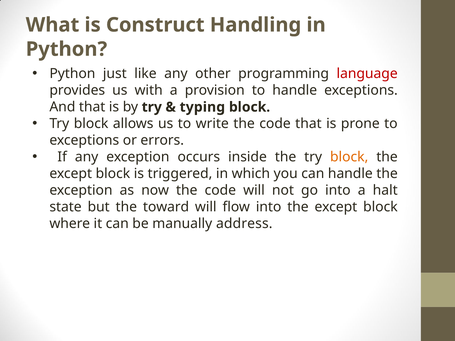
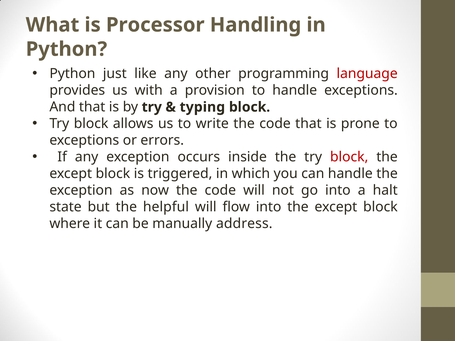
Construct: Construct -> Processor (155, 25)
block colour: orange -> red (349, 157)
toward: toward -> helpful (166, 207)
